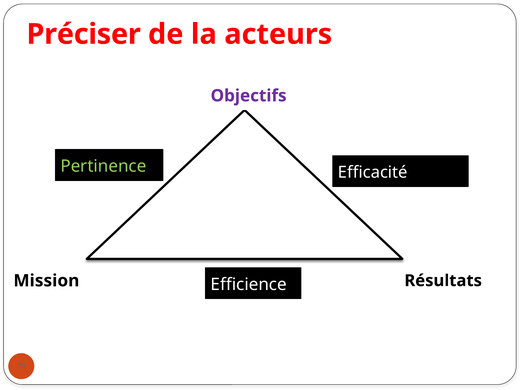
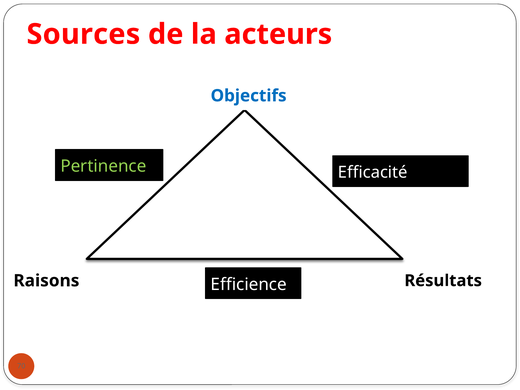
Préciser: Préciser -> Sources (83, 34)
Objectifs colour: purple -> blue (249, 96)
Mission: Mission -> Raisons (46, 281)
